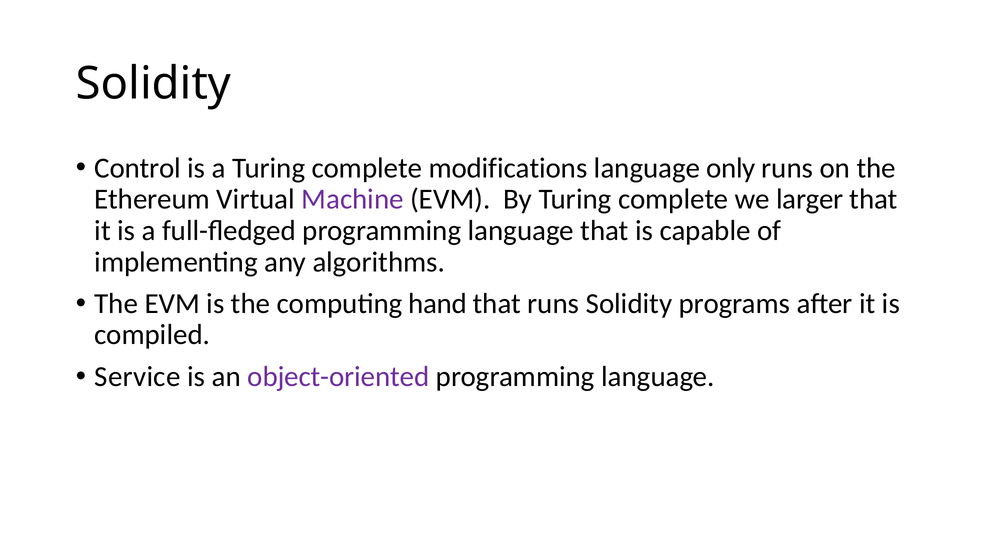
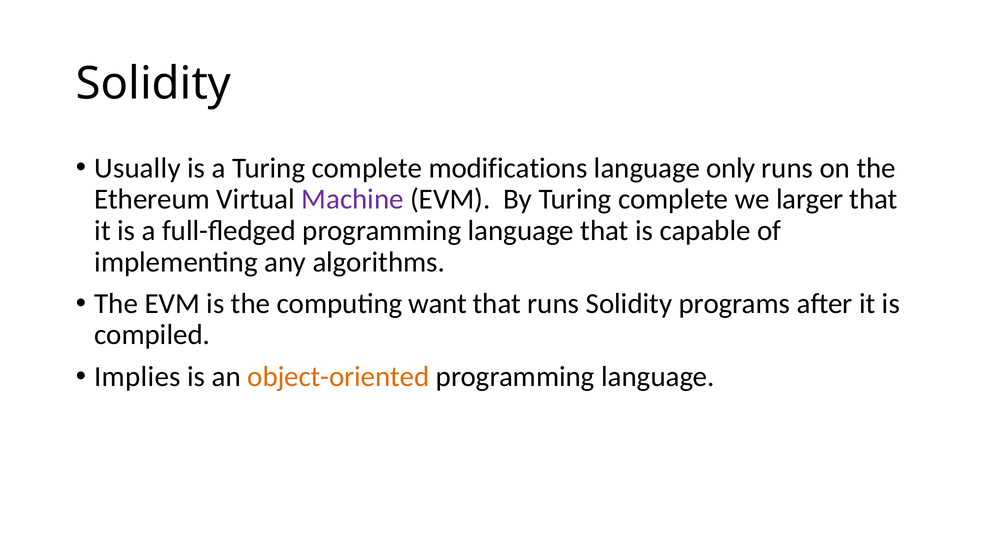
Control: Control -> Usually (138, 168)
hand: hand -> want (438, 304)
Service: Service -> Implies (137, 377)
object-oriented colour: purple -> orange (338, 377)
